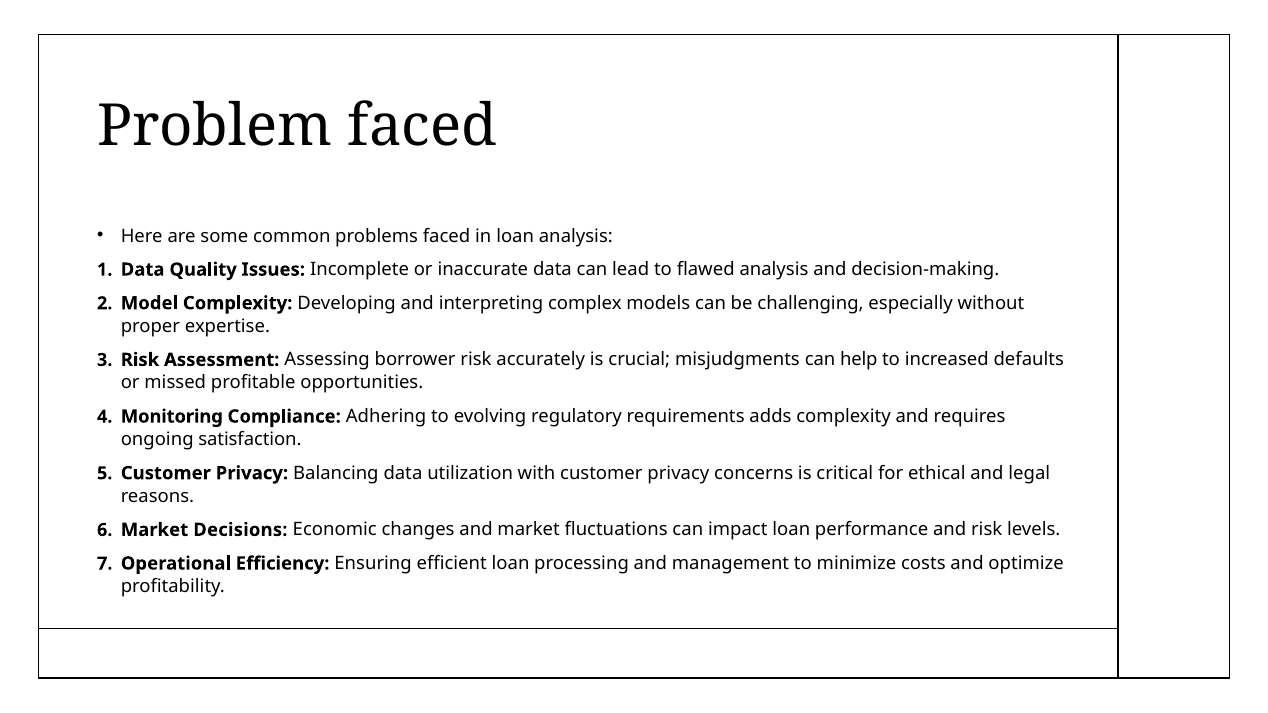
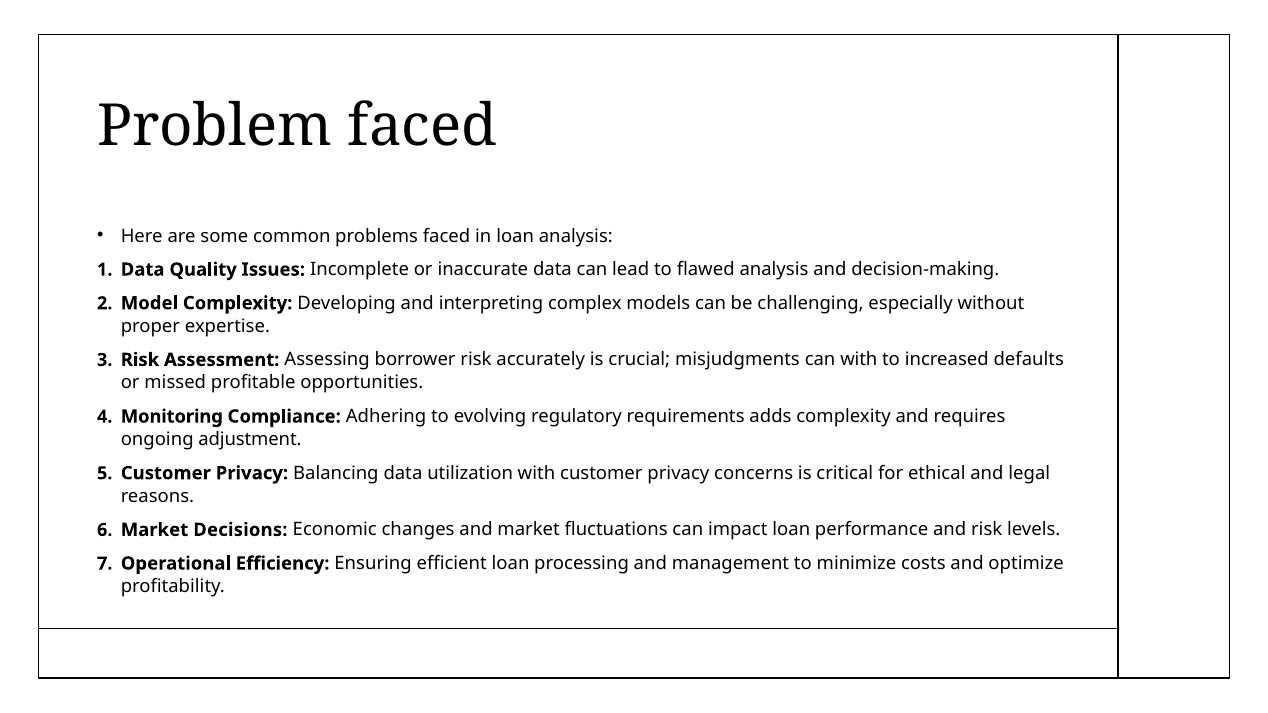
can help: help -> with (859, 360)
satisfaction: satisfaction -> adjustment (250, 440)
